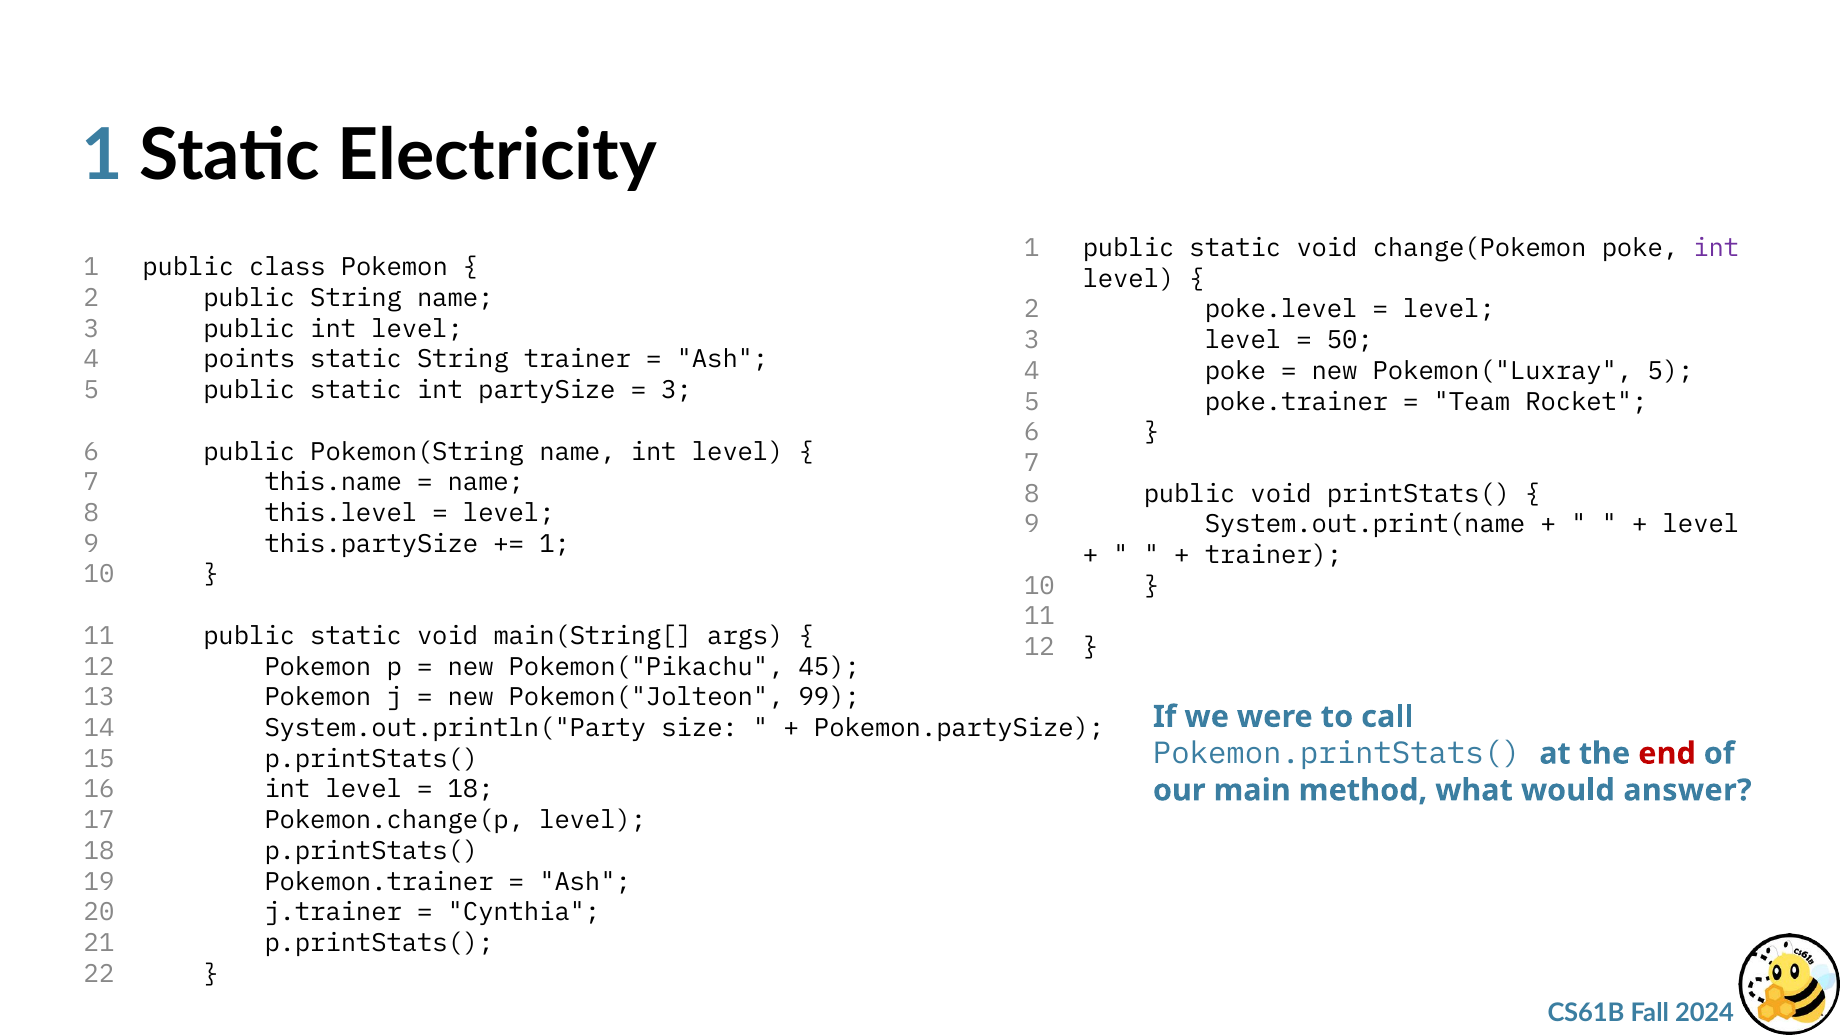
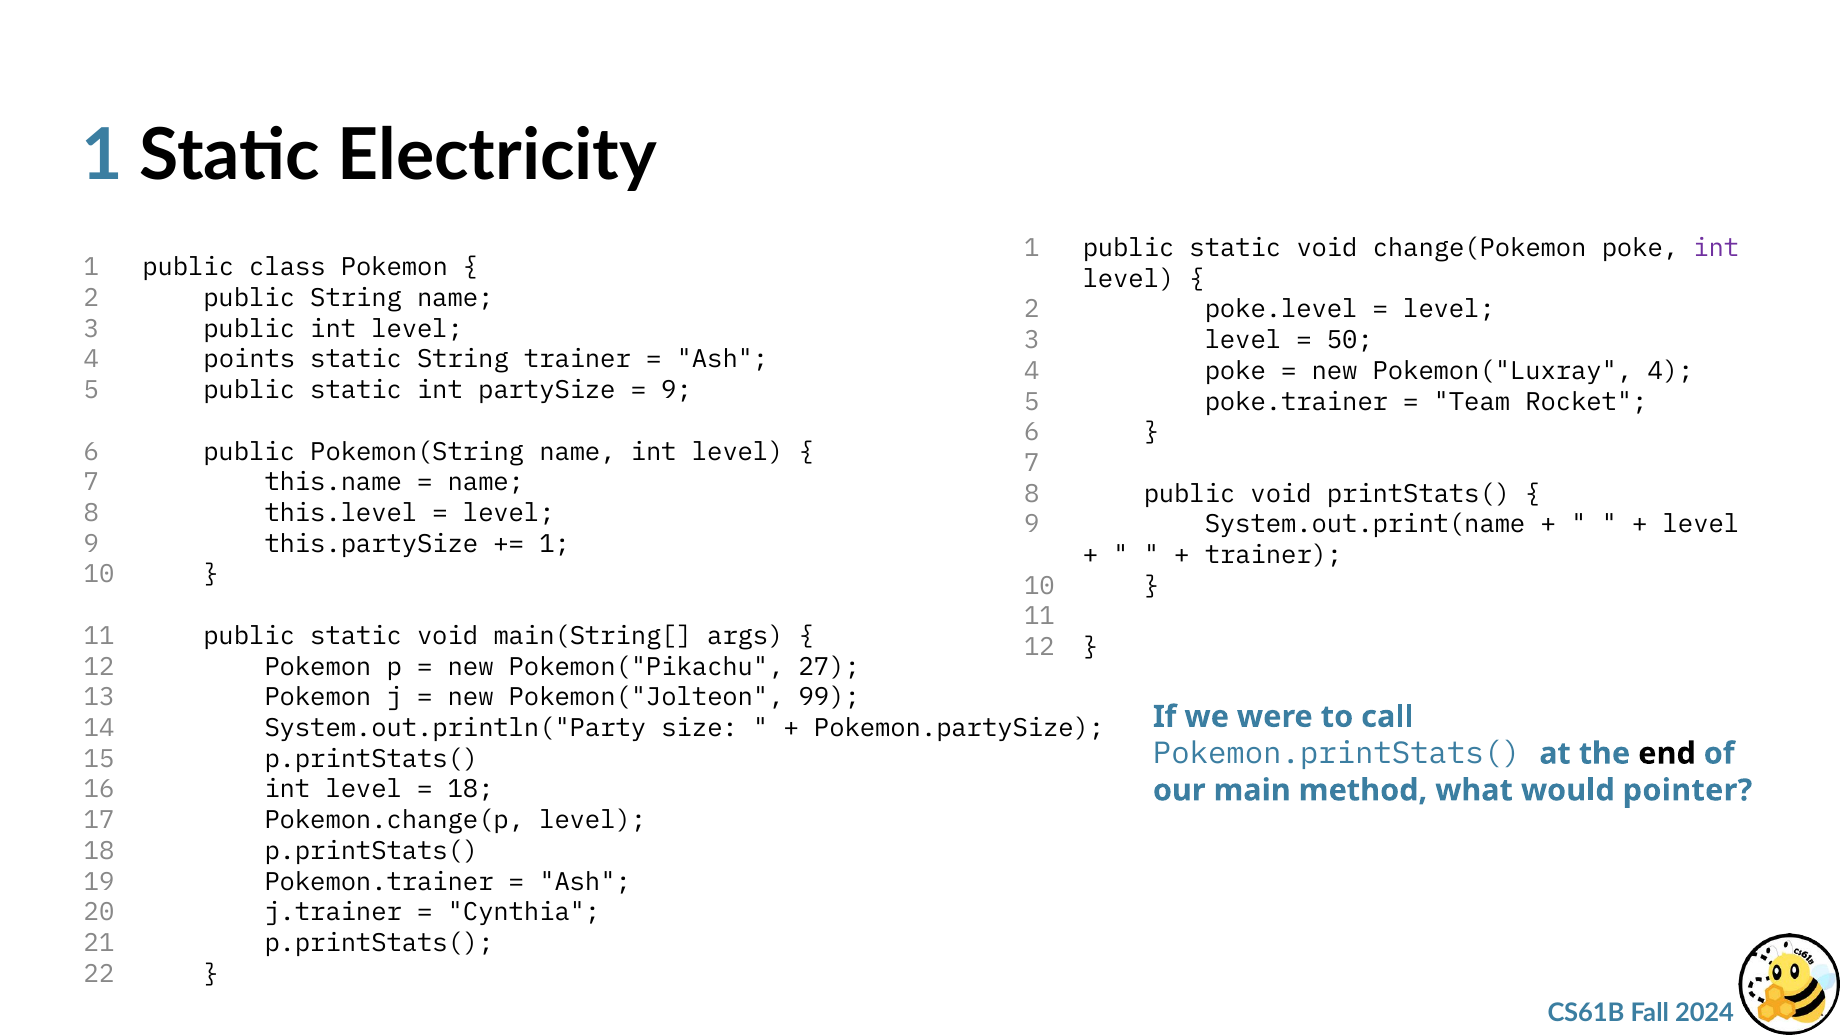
Pokemon("Luxray 5: 5 -> 4 (1670, 371)
3: 3 -> 9 (677, 390)
45: 45 -> 27 (829, 667)
end colour: red -> black (1667, 754)
answer: answer -> pointer (1687, 790)
